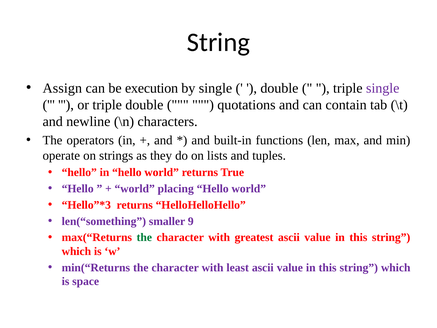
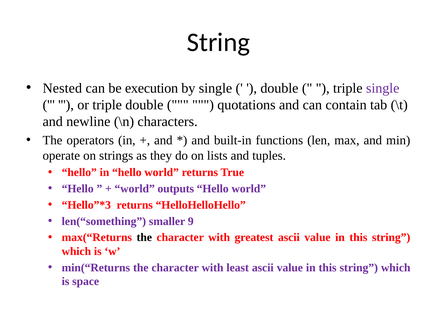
Assign: Assign -> Nested (62, 88)
placing: placing -> outputs (176, 189)
the colour: green -> black (144, 237)
